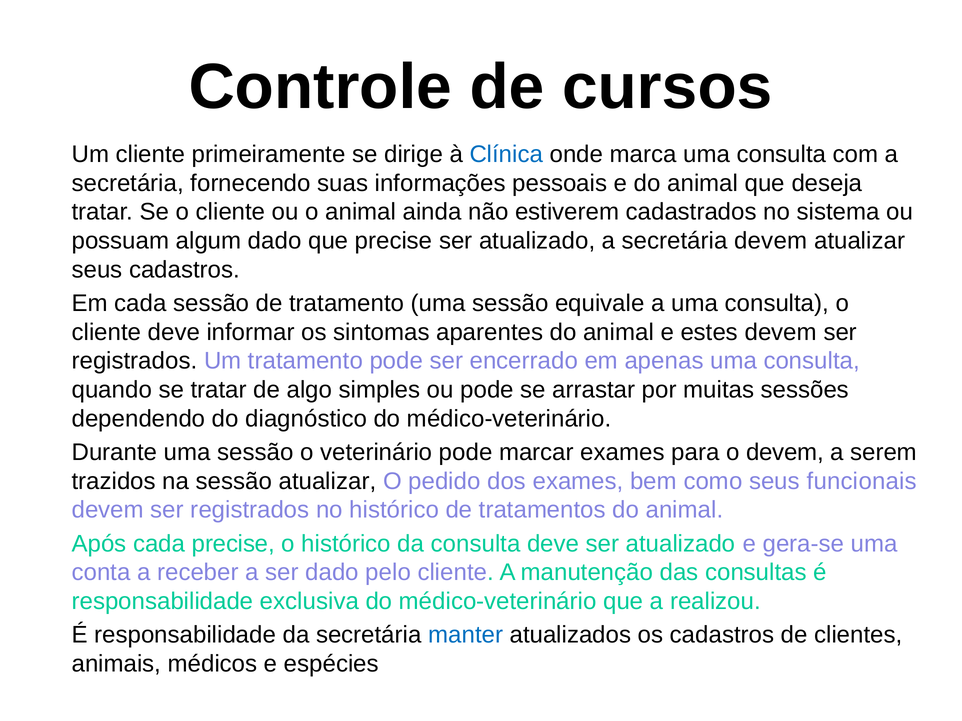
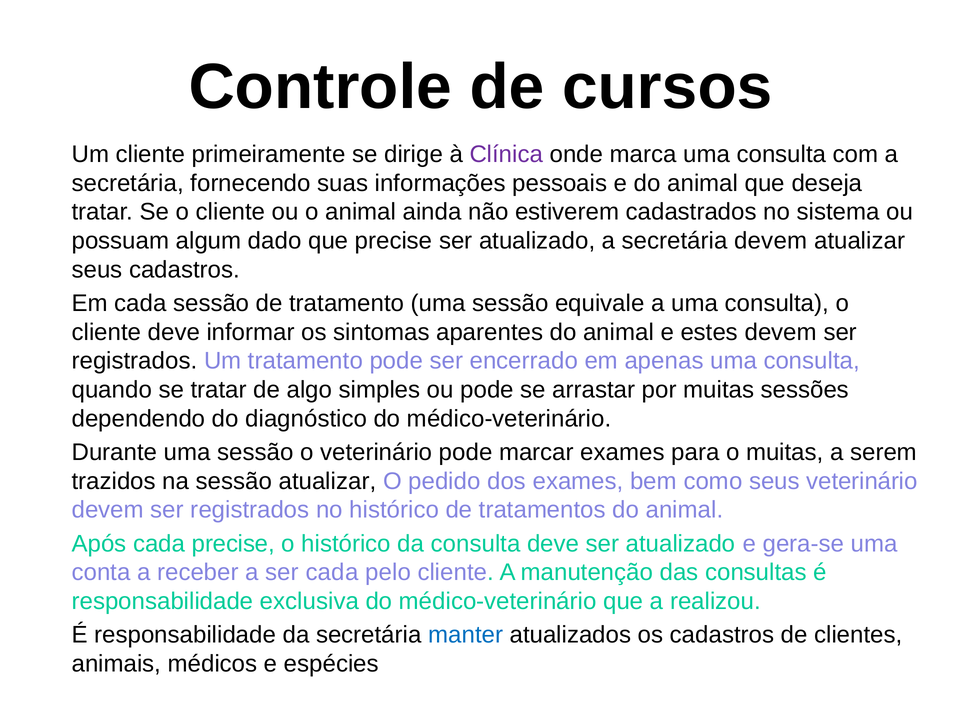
Clínica colour: blue -> purple (506, 154)
o devem: devem -> muitas (785, 453)
seus funcionais: funcionais -> veterinário (862, 481)
ser dado: dado -> cada (332, 573)
